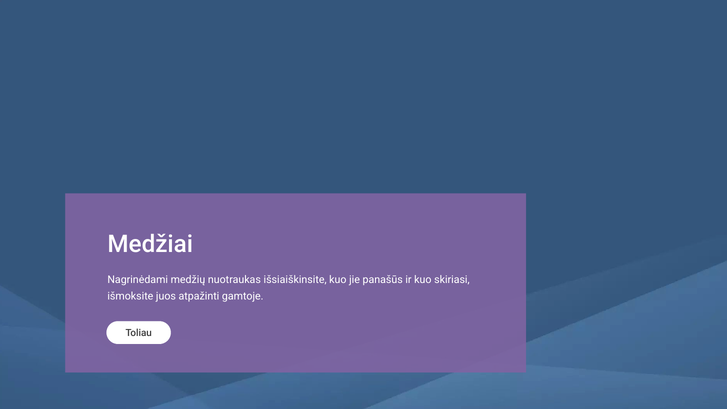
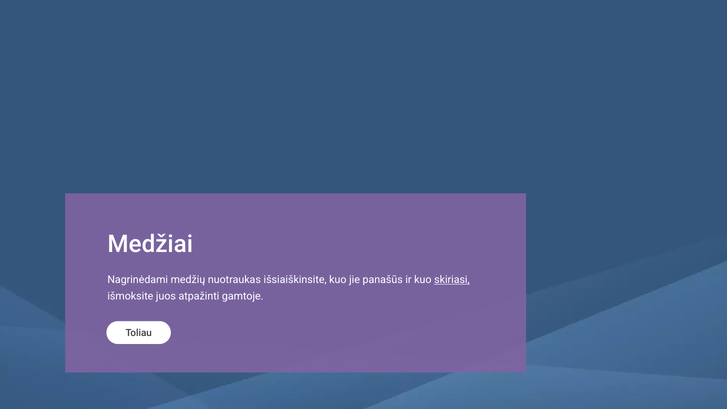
skiriasi underline: none -> present (452, 280)
